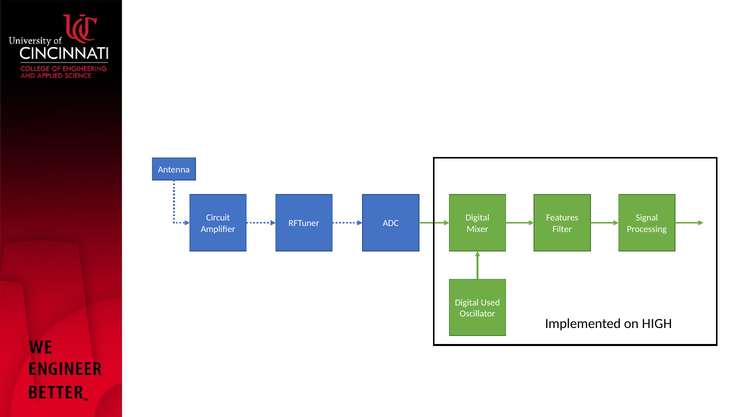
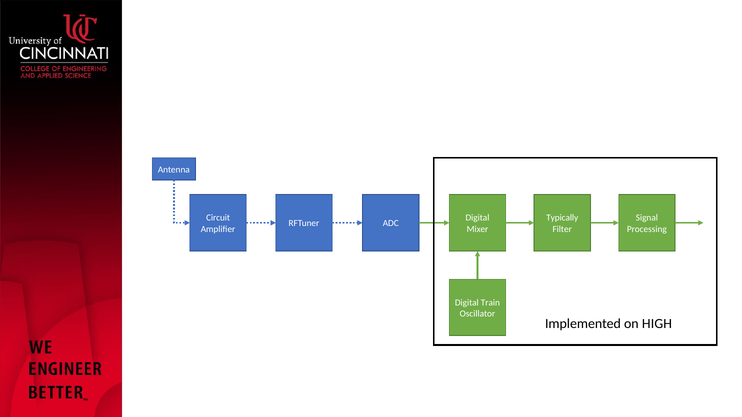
Features: Features -> Typically (562, 218)
Used: Used -> Train (490, 303)
